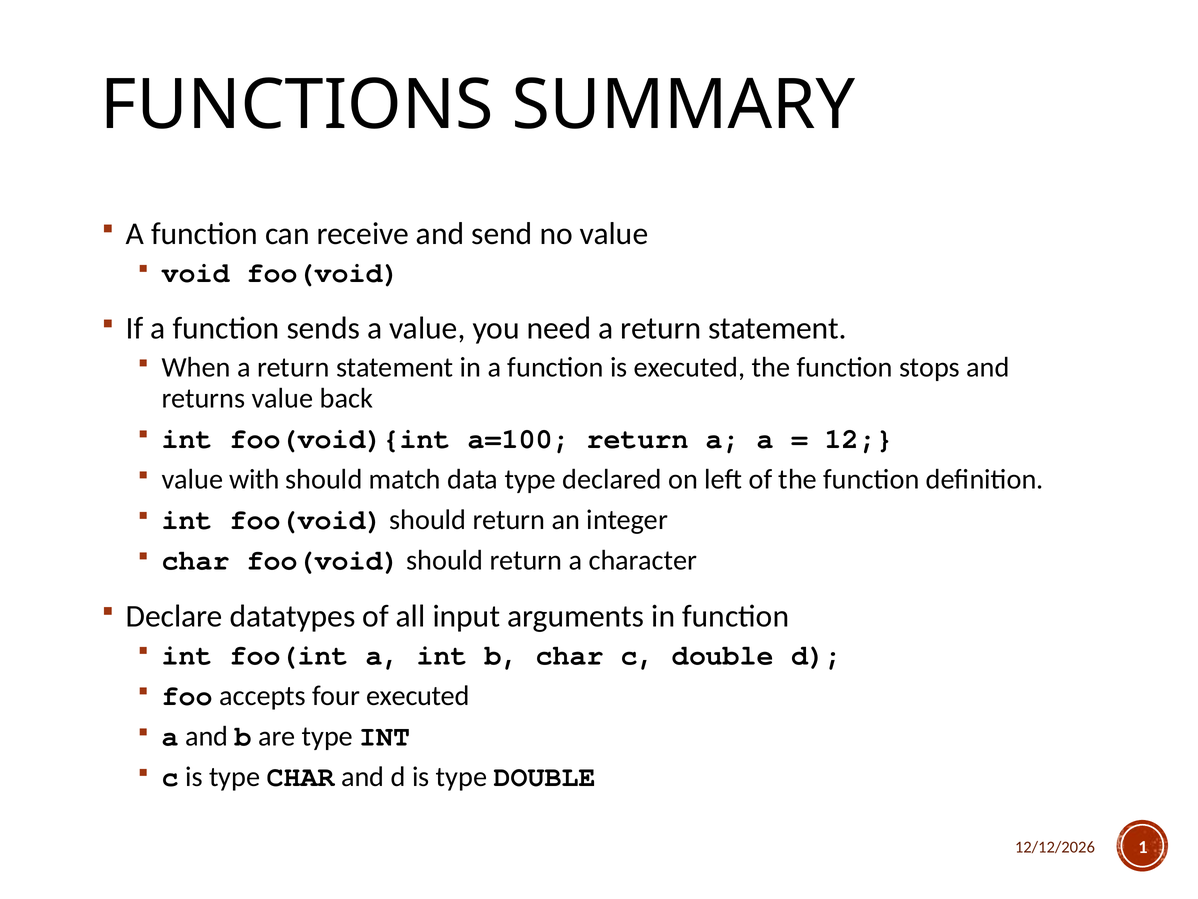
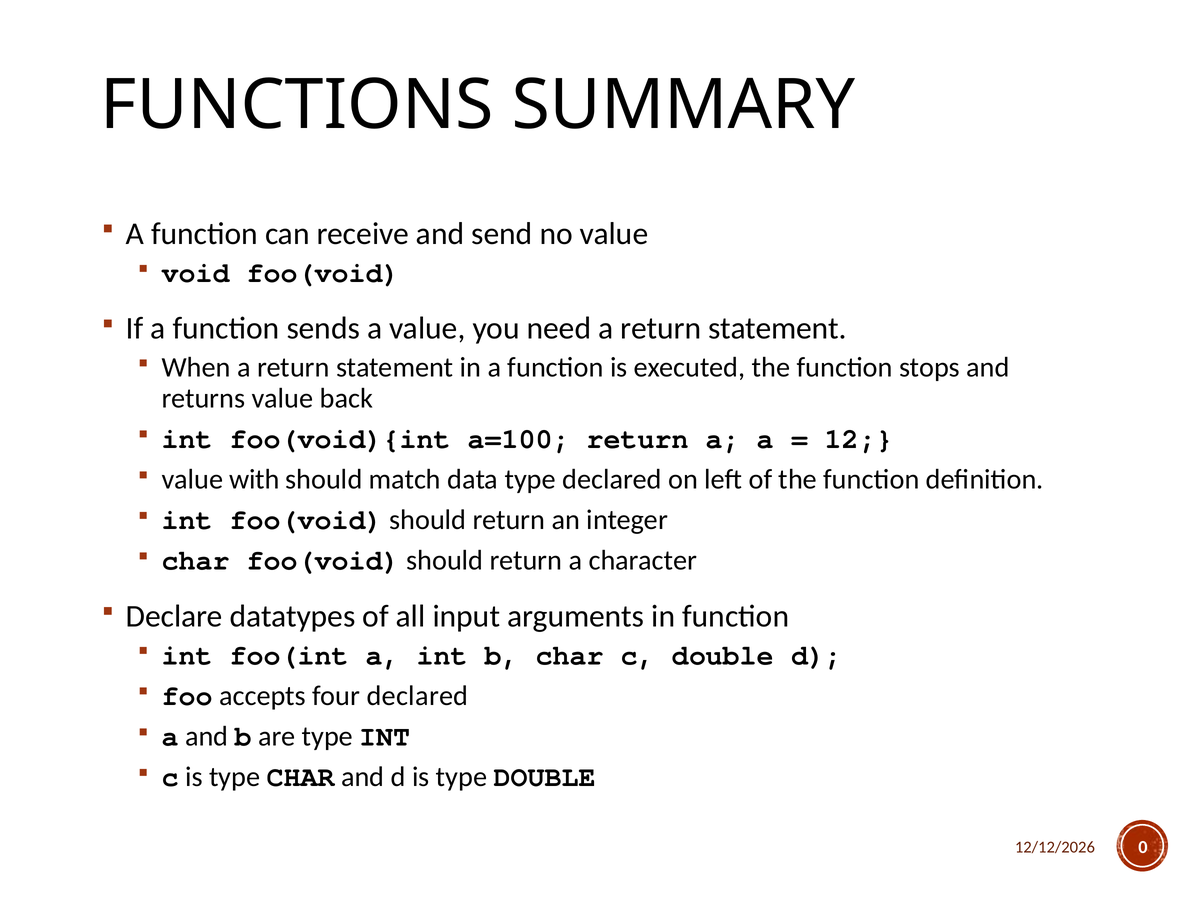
four executed: executed -> declared (418, 695)
1: 1 -> 0 (1143, 847)
